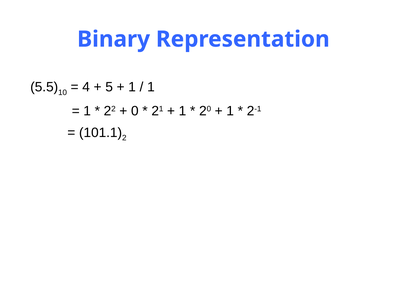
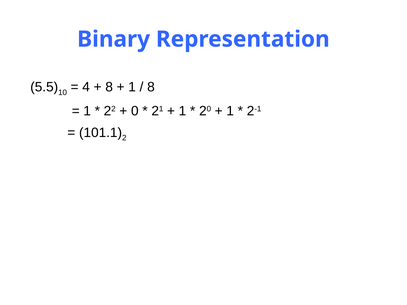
5: 5 -> 8 (109, 87)
1: 1 -> 8 (151, 87)
